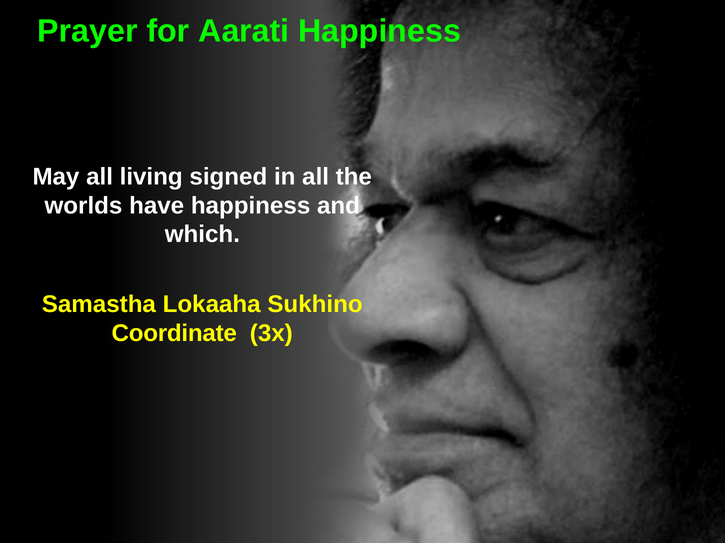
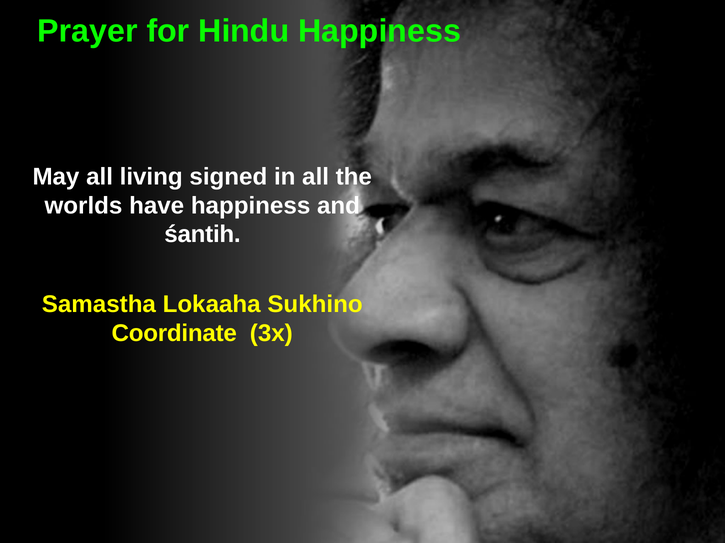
Aarati: Aarati -> Hindu (244, 31)
which: which -> śantih (202, 235)
